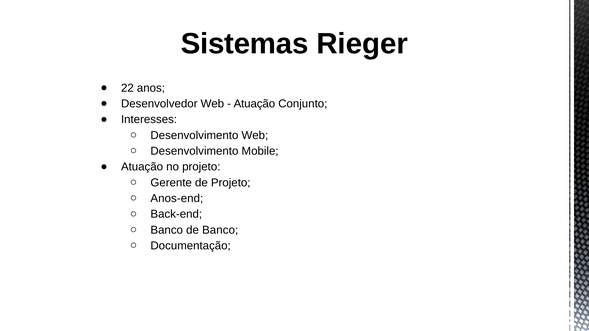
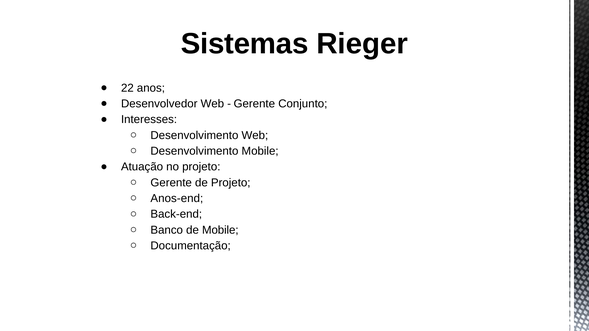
Atuação: Atuação -> Gerente (254, 104)
de Banco: Banco -> Mobile (220, 230)
